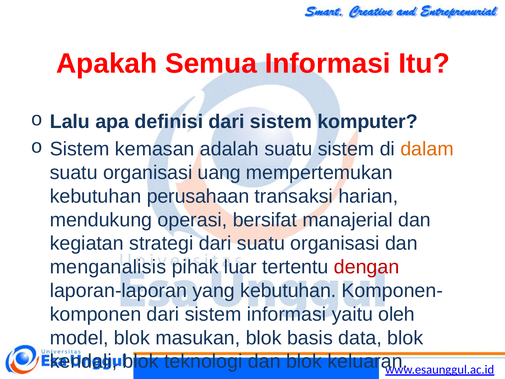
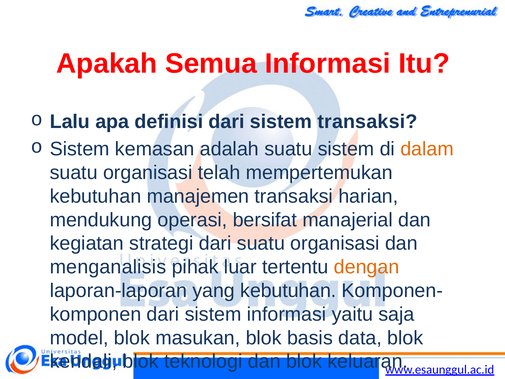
sistem komputer: komputer -> transaksi (367, 121)
uang: uang -> telah (219, 173)
perusahaan: perusahaan -> manajemen (198, 196)
dengan colour: red -> orange (367, 267)
oleh: oleh -> saja (396, 314)
